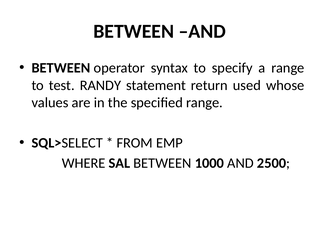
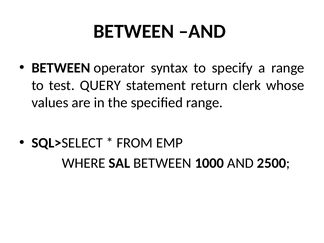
RANDY: RANDY -> QUERY (100, 85)
used: used -> clerk (247, 85)
